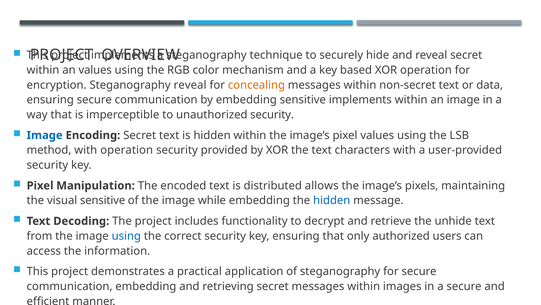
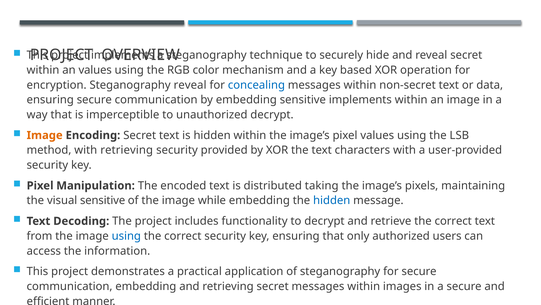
concealing colour: orange -> blue (256, 85)
unauthorized security: security -> decrypt (272, 115)
Image colour: blue -> orange (45, 135)
with operation: operation -> retrieving (127, 150)
allows: allows -> taking (322, 185)
retrieve the unhide: unhide -> correct (453, 221)
